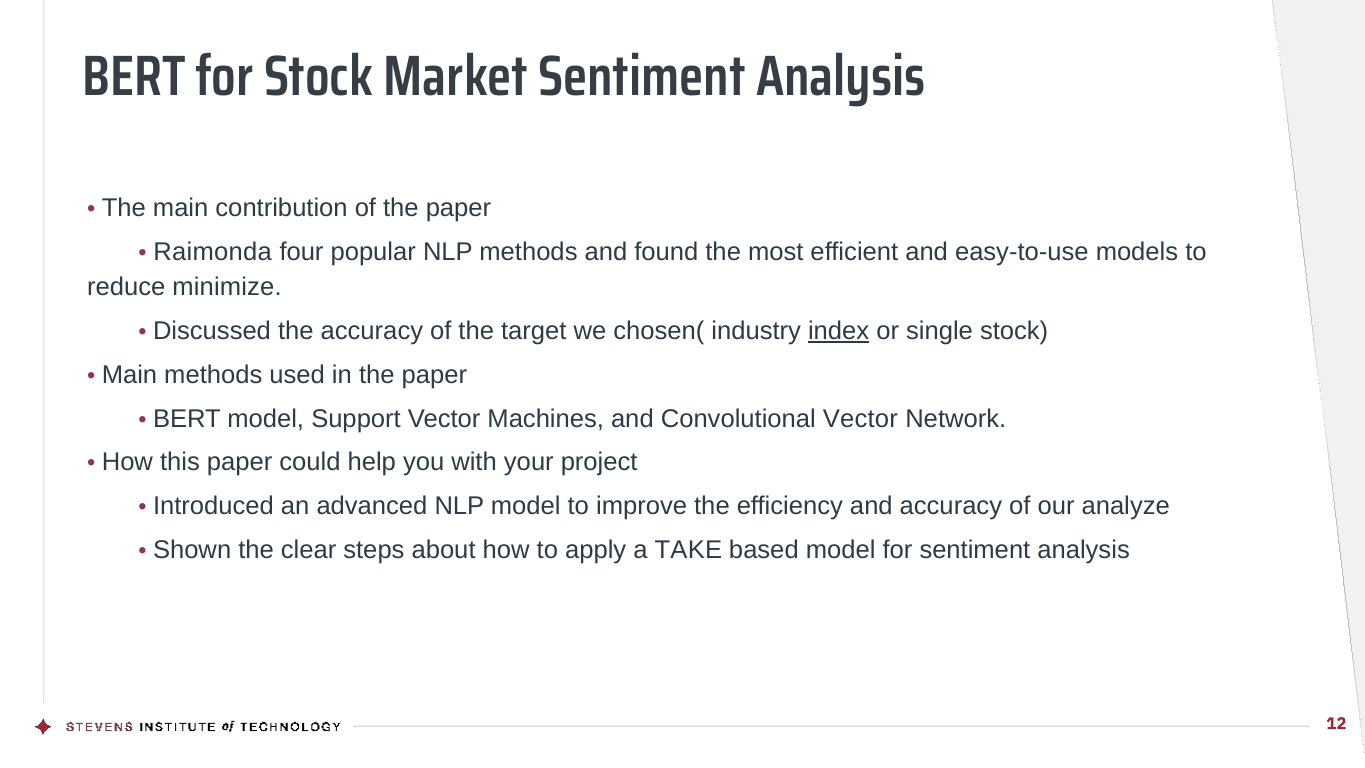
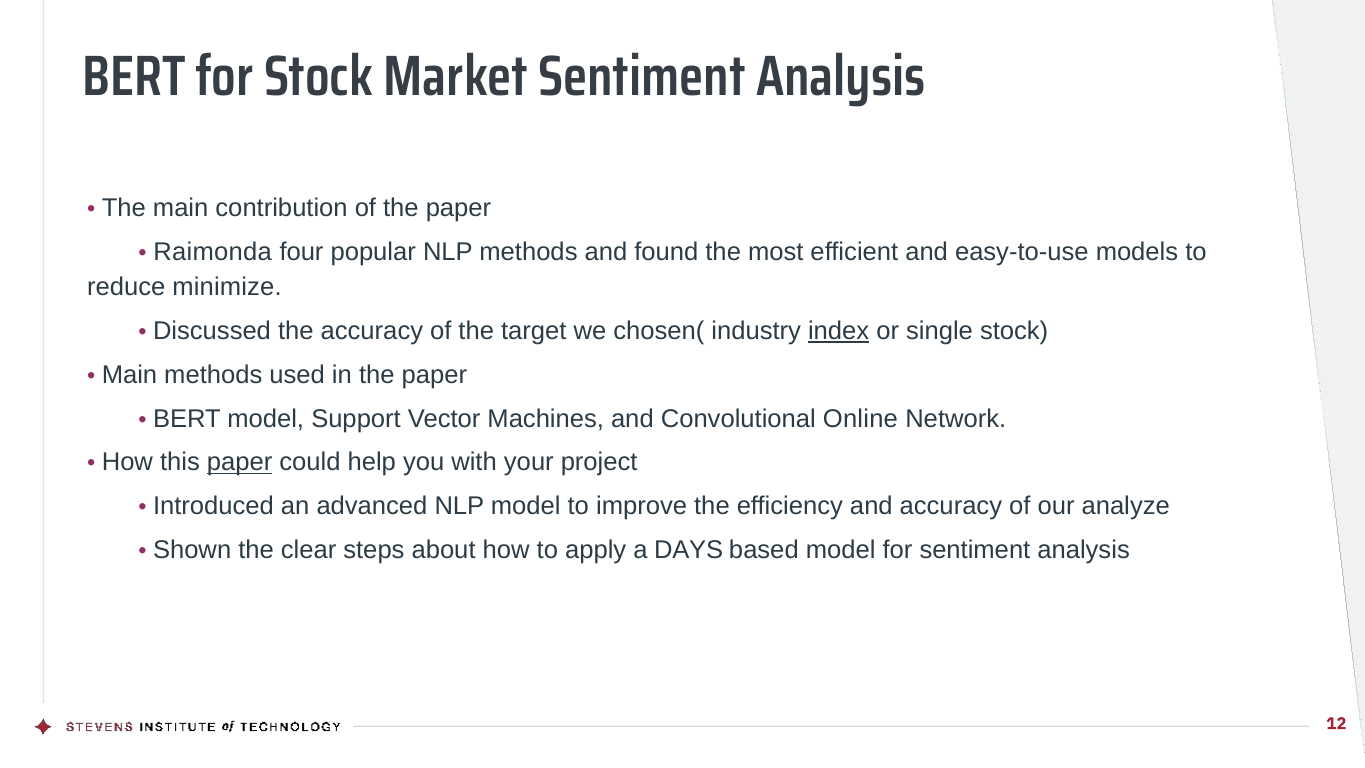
Convolutional Vector: Vector -> Online (860, 419)
paper underline: none -> present (240, 462)
TAKE: TAKE -> DAYS (689, 550)
